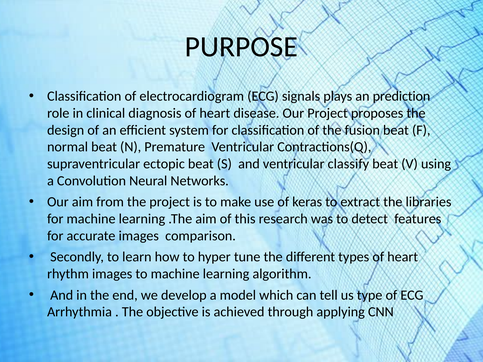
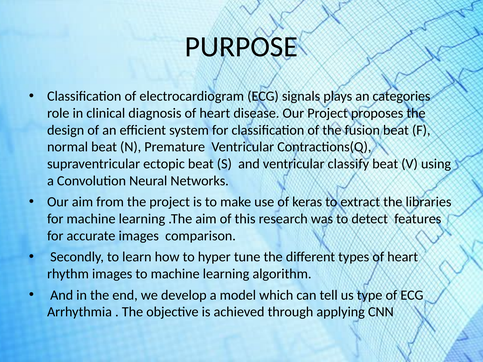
prediction: prediction -> categories (401, 96)
